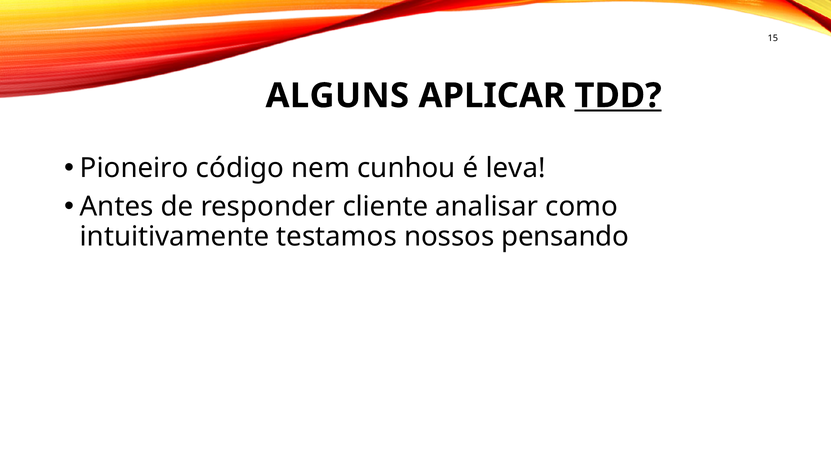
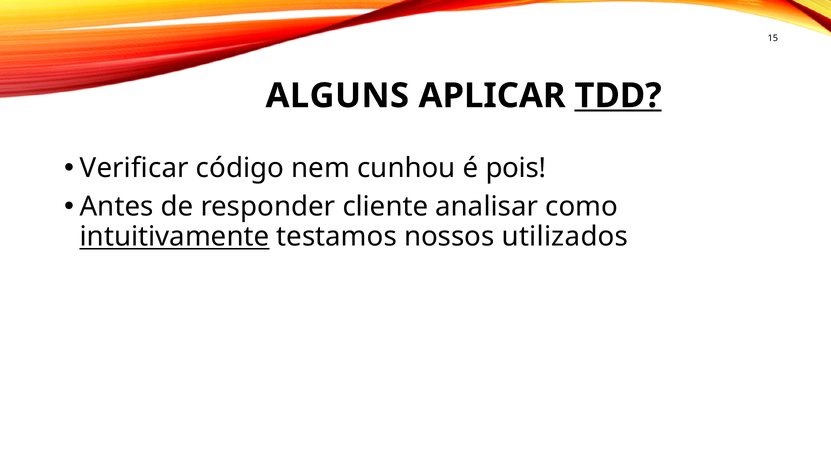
Pioneiro: Pioneiro -> Verificar (134, 168)
leva: leva -> pois (516, 168)
intuitivamente underline: none -> present (175, 237)
pensando: pensando -> utilizados (565, 237)
